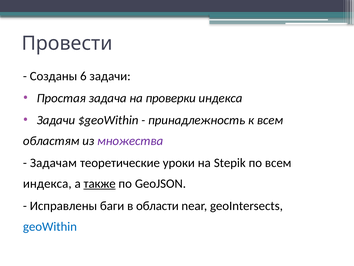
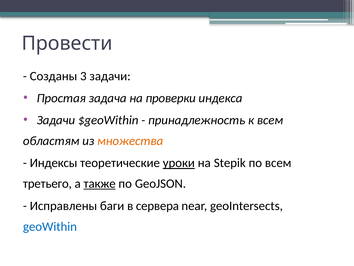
6: 6 -> 3 (83, 76)
множества colour: purple -> orange (130, 141)
Задачам: Задачам -> Индексы (54, 163)
уроки underline: none -> present (179, 163)
индекса: индекса -> третьего (47, 183)
области: области -> сервера (157, 205)
